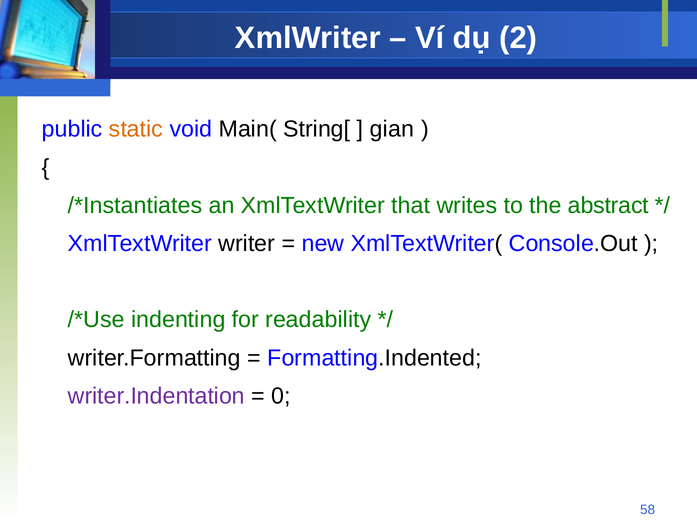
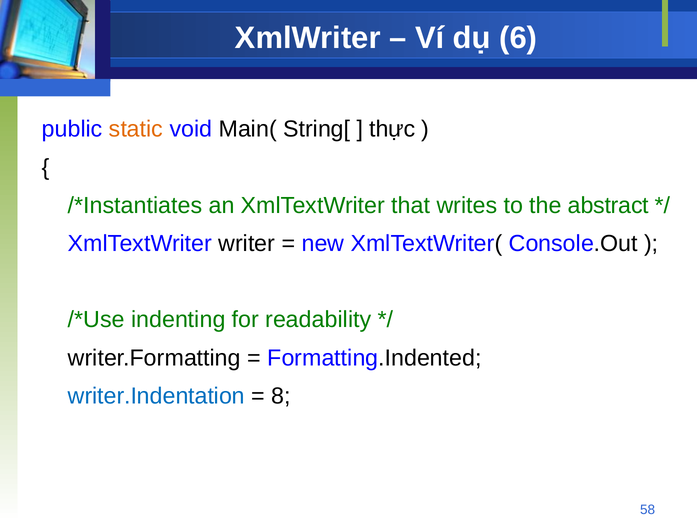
2: 2 -> 6 (518, 38)
gian: gian -> thực (392, 129)
writer.Indentation colour: purple -> blue (156, 396)
0: 0 -> 8 (281, 396)
